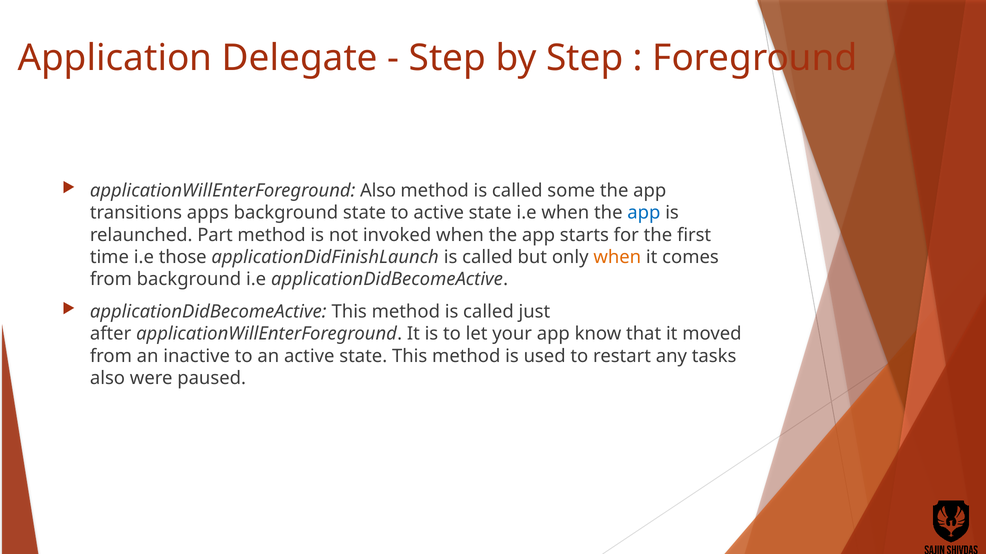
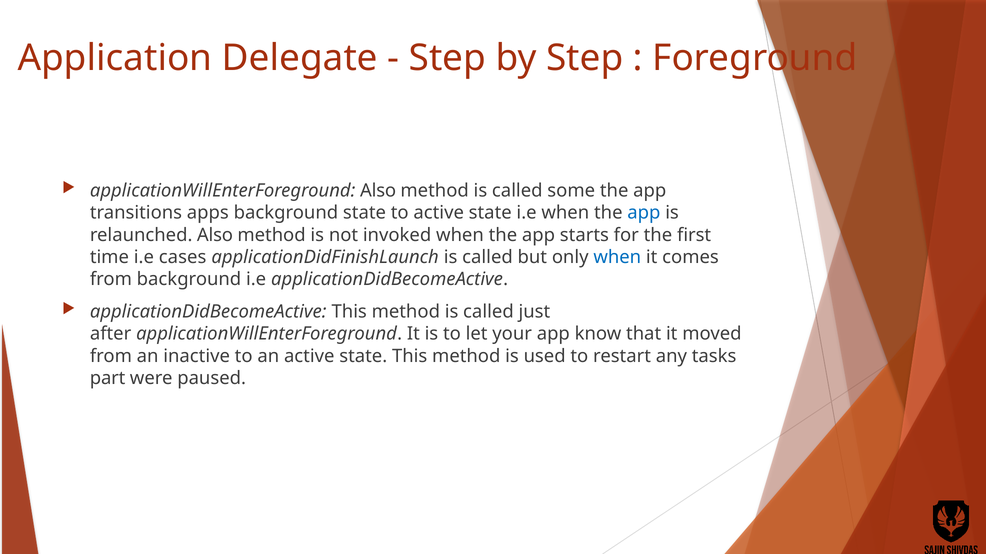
relaunched Part: Part -> Also (215, 235)
those: those -> cases (183, 257)
when colour: orange -> blue (617, 257)
also: also -> part (108, 379)
